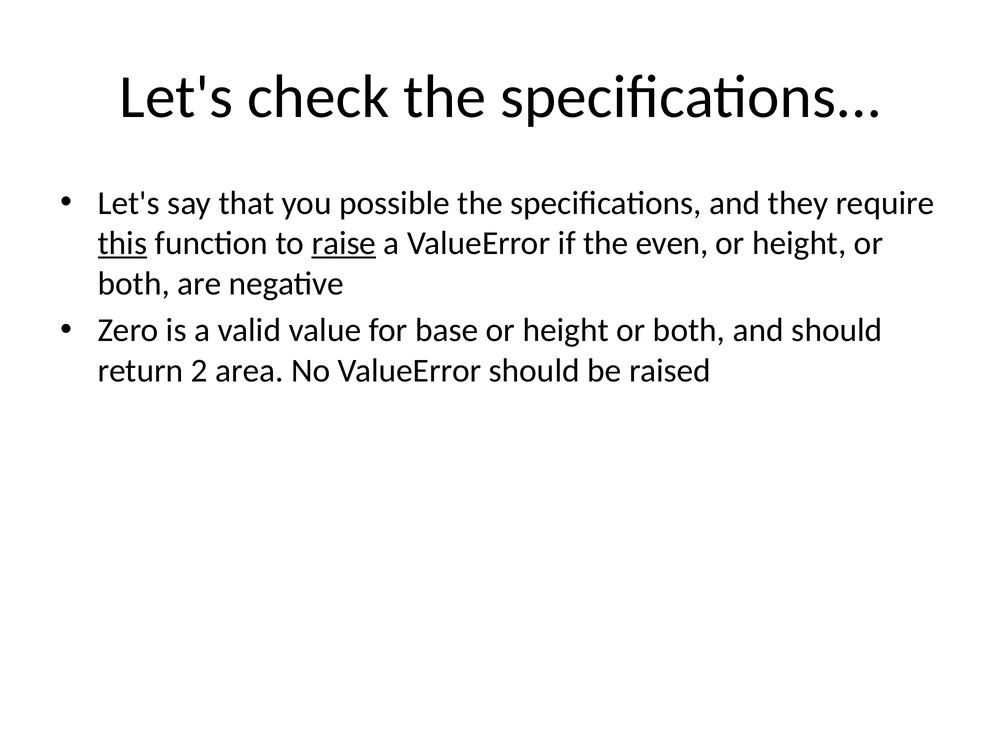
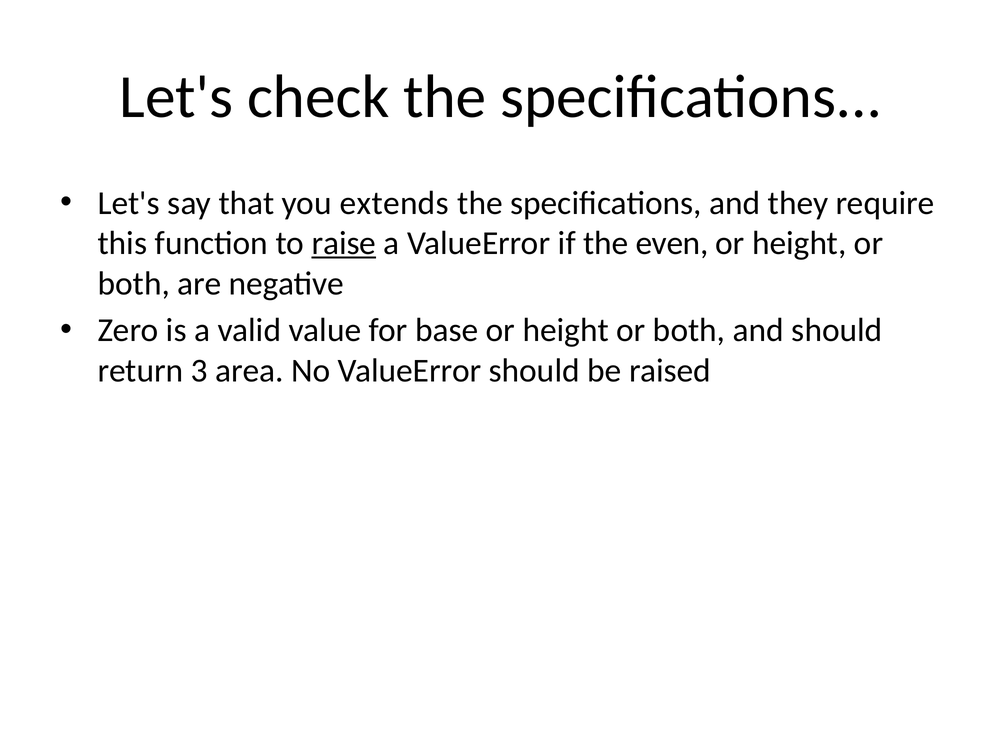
possible: possible -> extends (394, 203)
this underline: present -> none (123, 243)
2: 2 -> 3 (199, 370)
